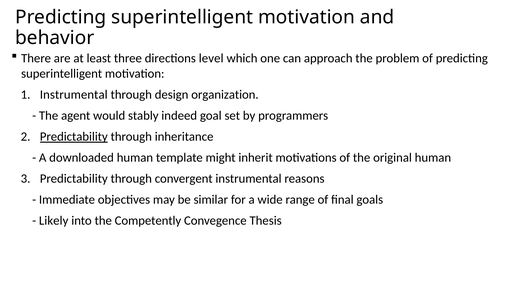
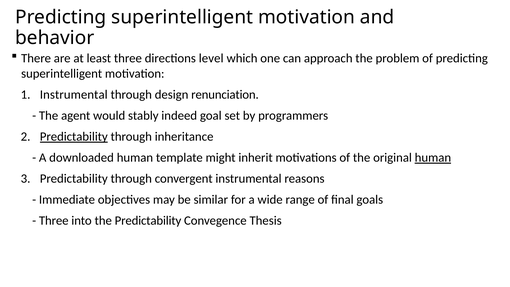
organization: organization -> renunciation (225, 95)
human underline: none -> present (433, 158)
Likely: Likely -> Three (54, 221)
the Competently: Competently -> Predictability (148, 221)
